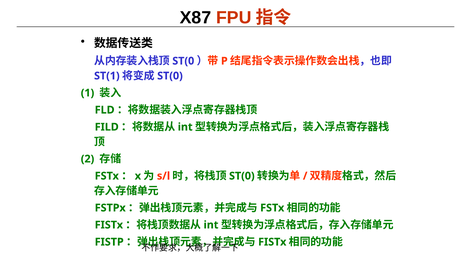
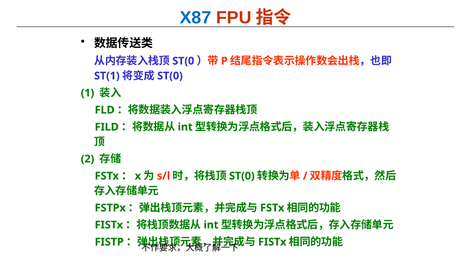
X87 colour: black -> blue (196, 18)
